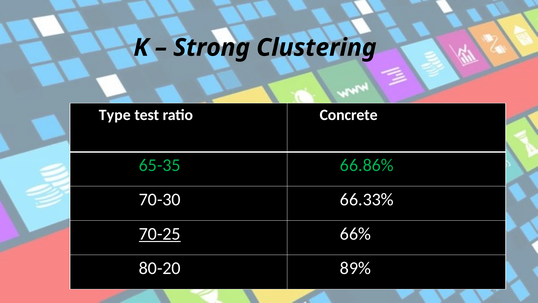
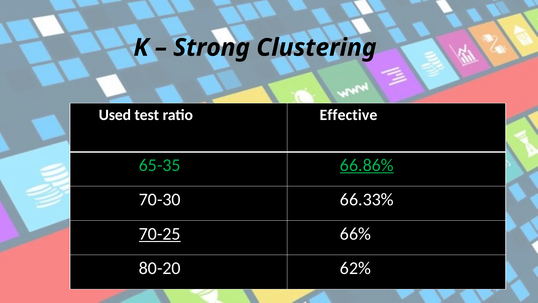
Type: Type -> Used (115, 115)
Concrete: Concrete -> Effective (348, 115)
66.86% underline: none -> present (367, 165)
89%: 89% -> 62% (355, 268)
